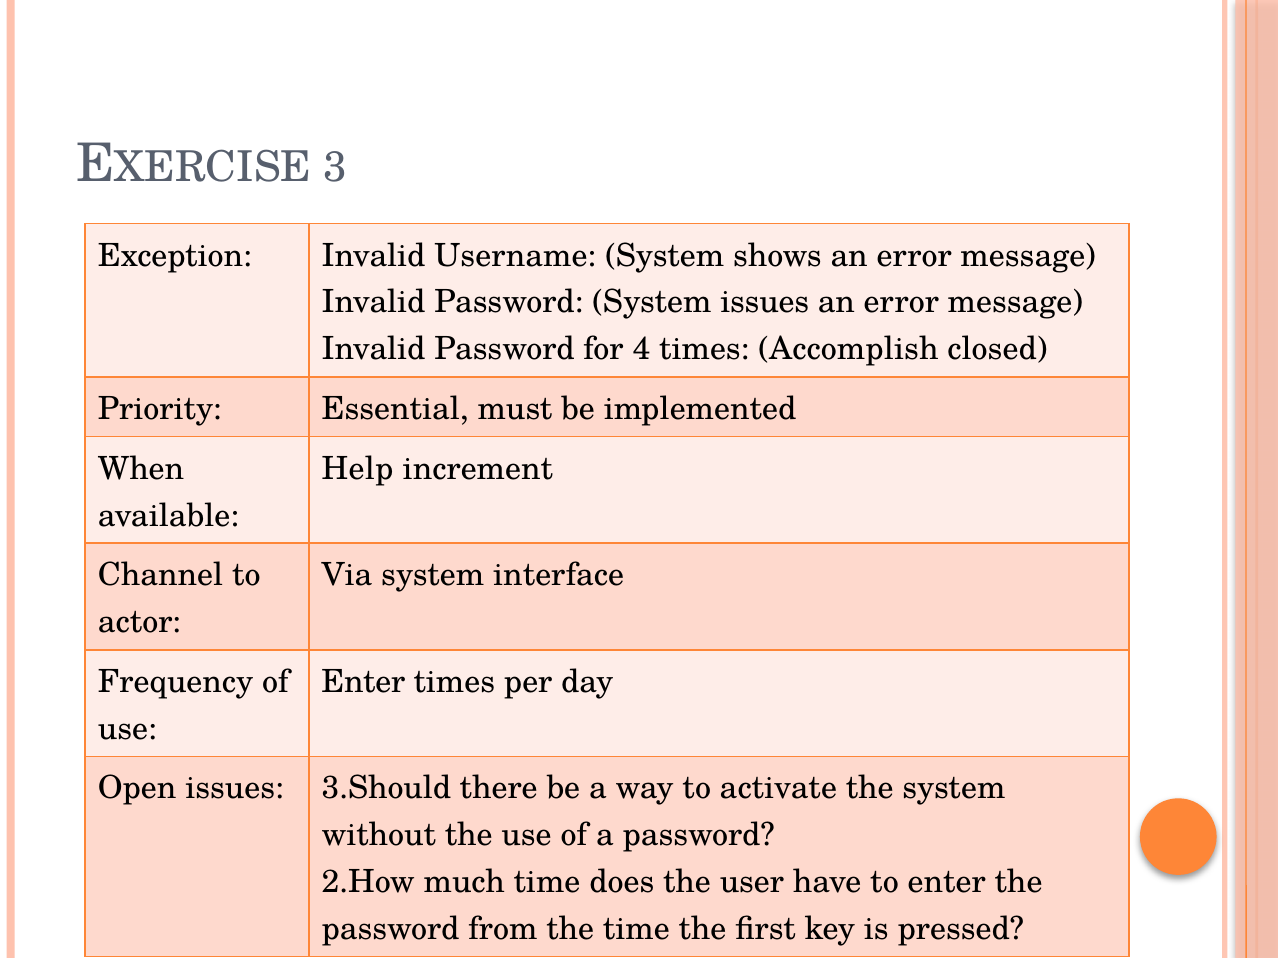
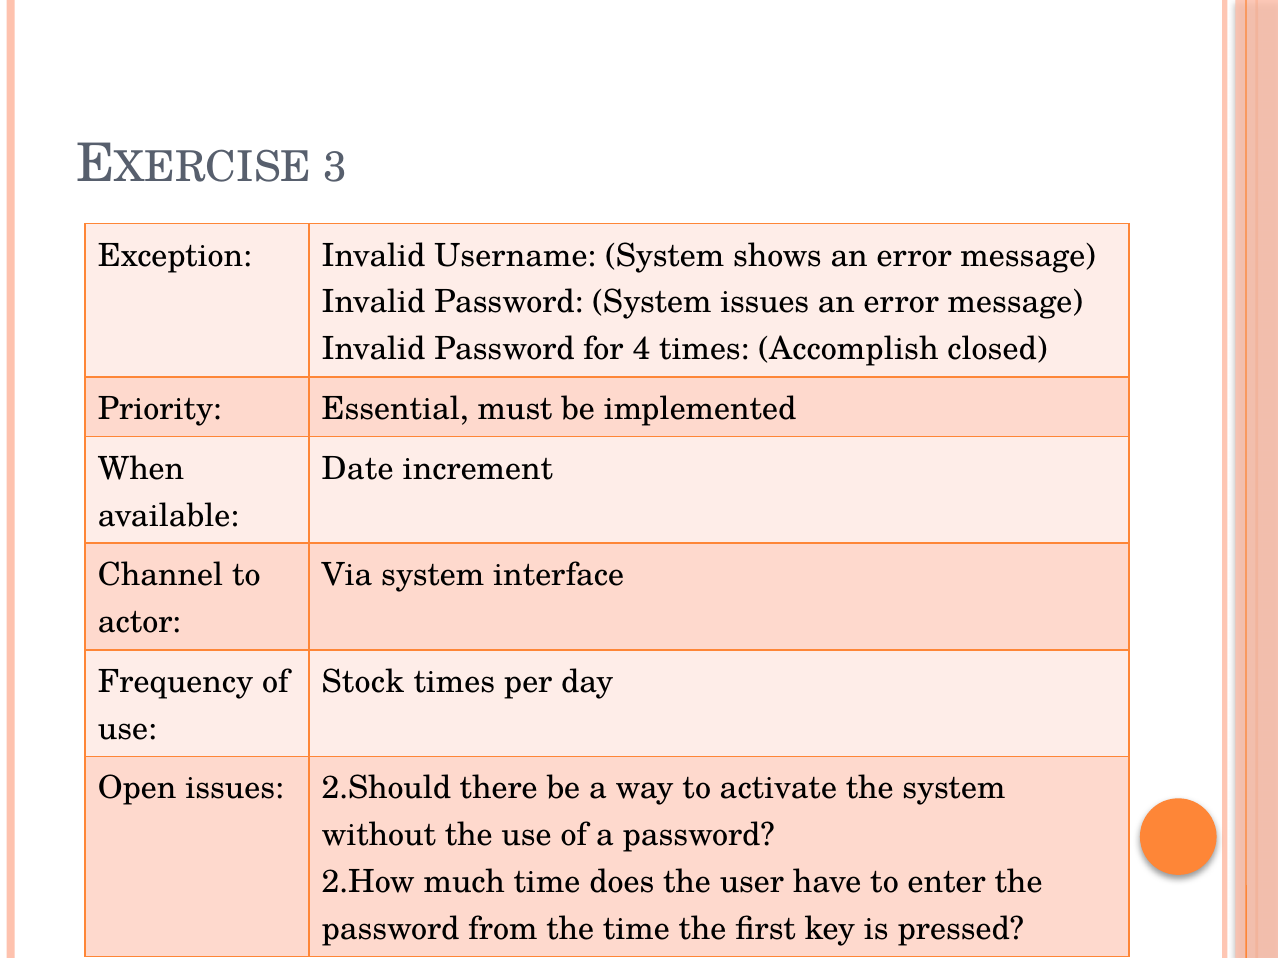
Help: Help -> Date (358, 469)
Enter: Enter -> Stock (363, 682)
3.Should: 3.Should -> 2.Should (386, 789)
